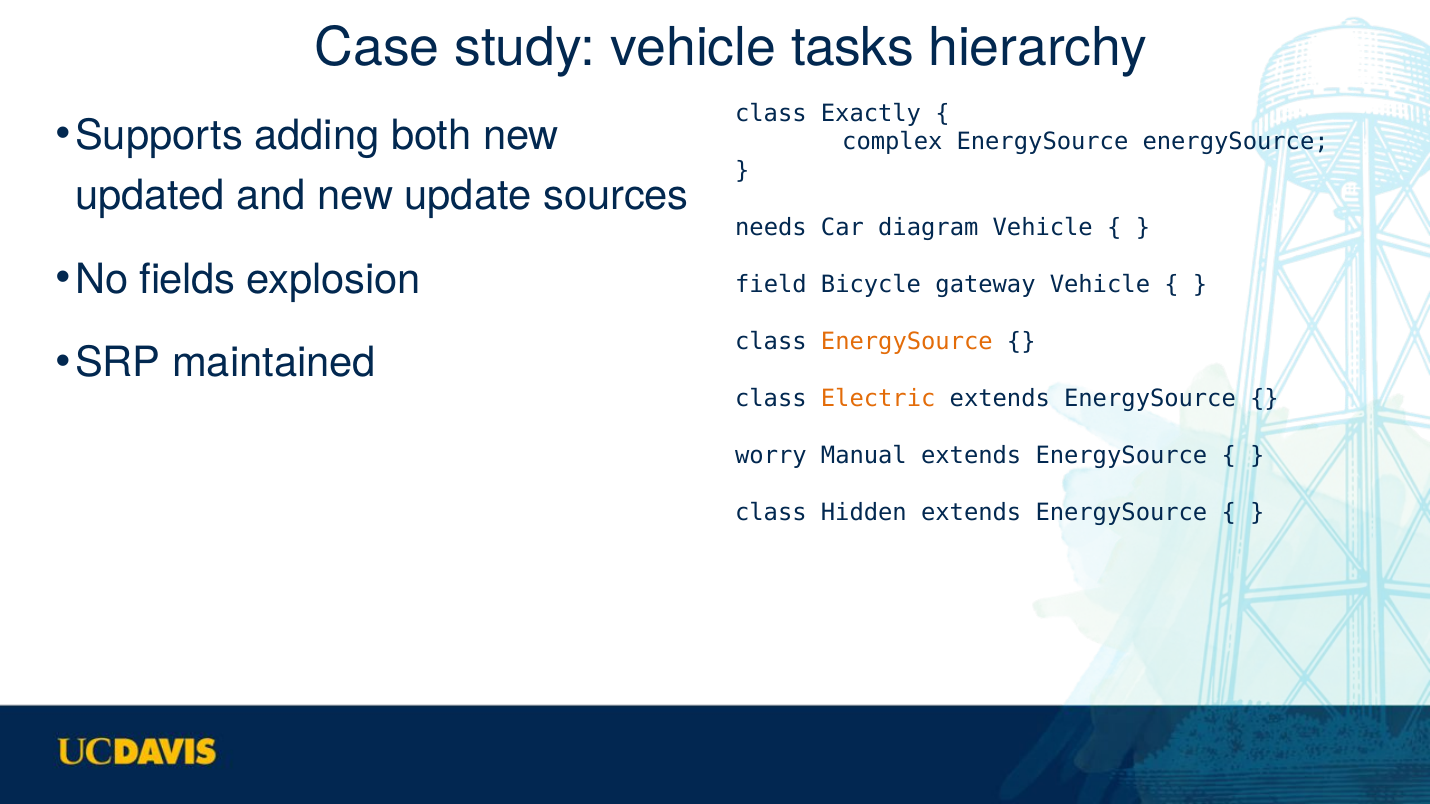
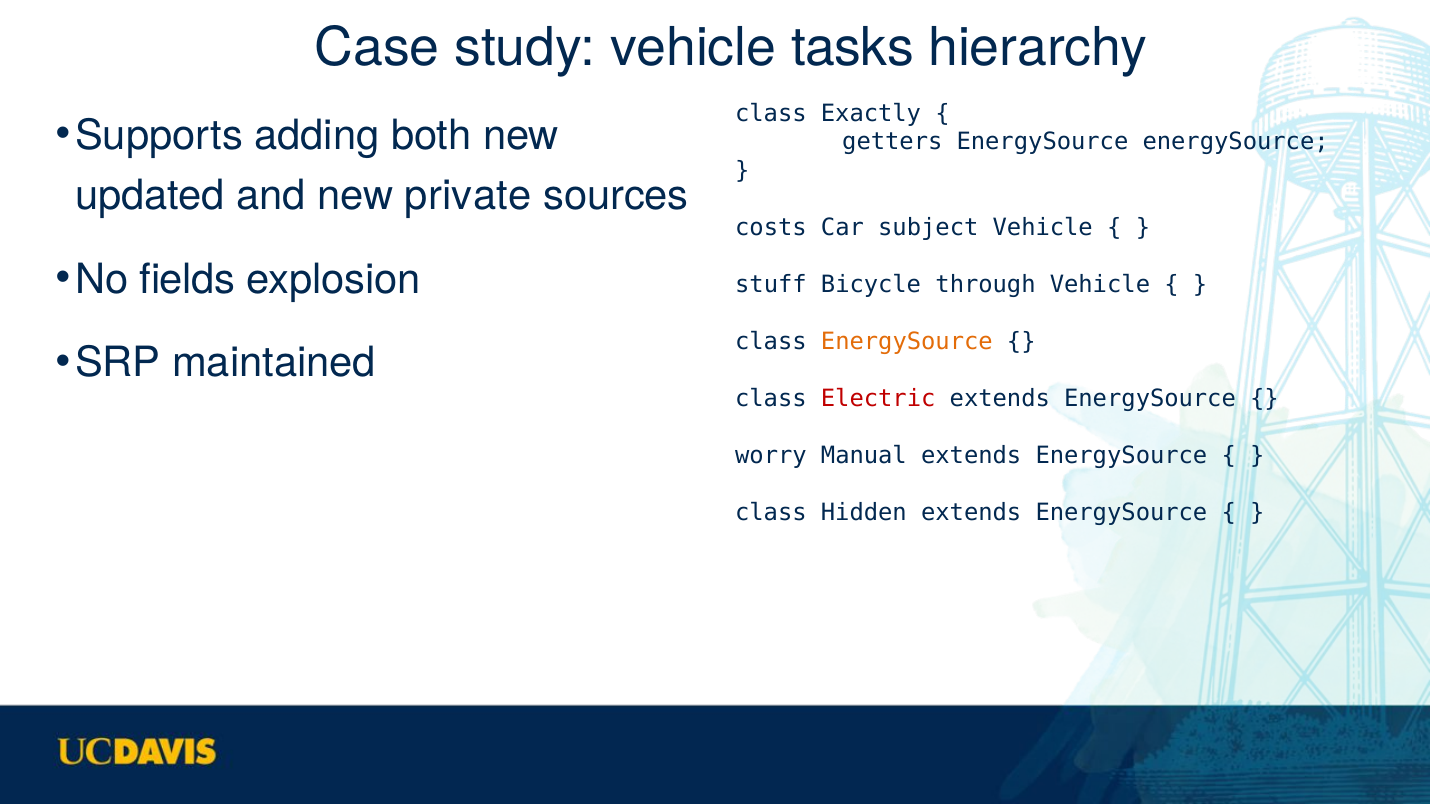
complex: complex -> getters (892, 142)
update: update -> private (468, 195)
needs: needs -> costs (771, 228)
diagram: diagram -> subject (928, 228)
field: field -> stuff (771, 285)
gateway: gateway -> through (986, 285)
Electric colour: orange -> red (878, 399)
